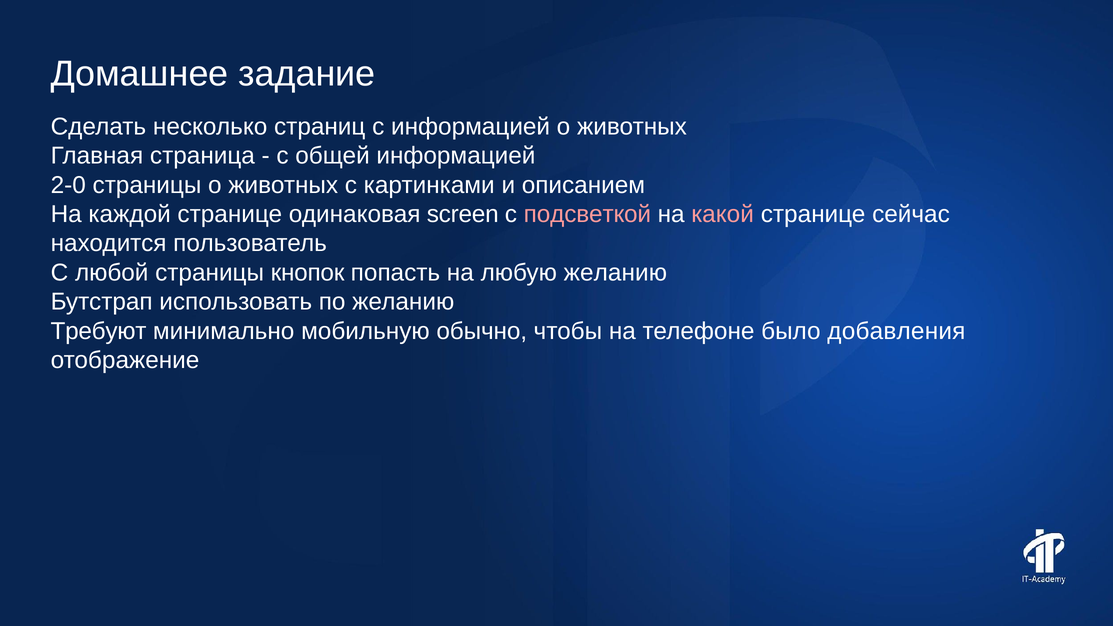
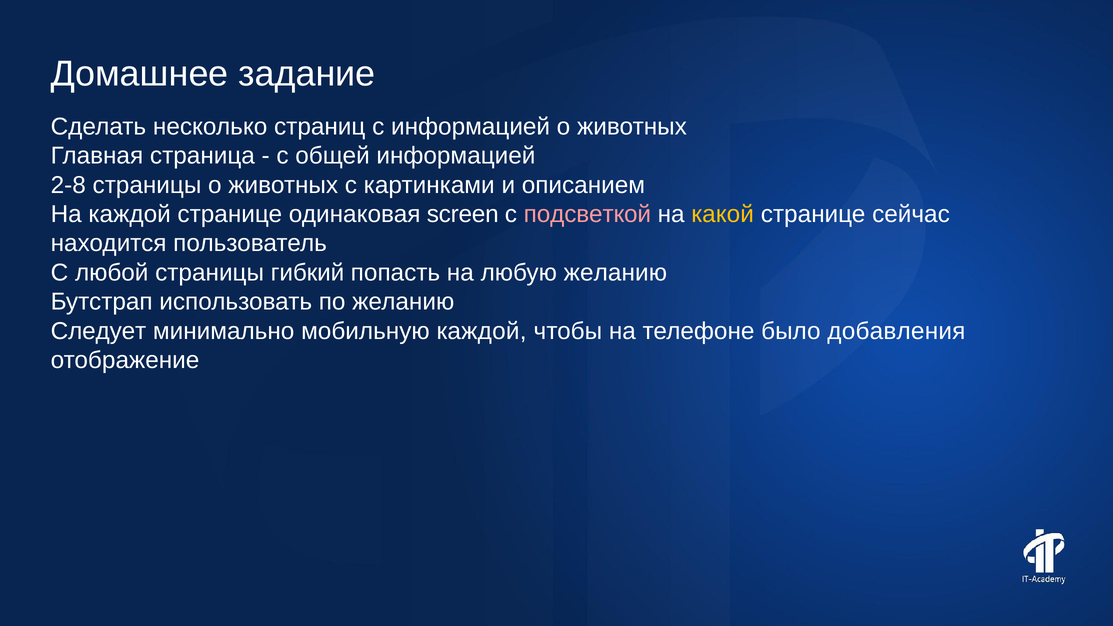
2-0: 2-0 -> 2-8 (68, 185)
какой colour: pink -> yellow (723, 214)
кнопок: кнопок -> гибкий (307, 273)
Требуют: Требуют -> Следует (98, 331)
мобильную обычно: обычно -> каждой (482, 331)
